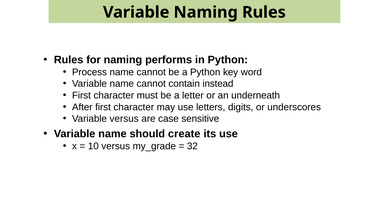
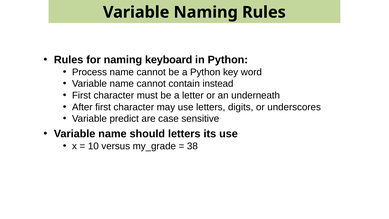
performs: performs -> keyboard (169, 60)
Variable versus: versus -> predict (124, 119)
should create: create -> letters (184, 134)
32: 32 -> 38 (192, 146)
